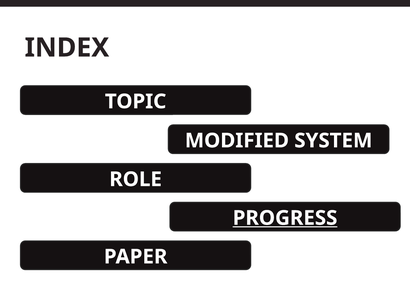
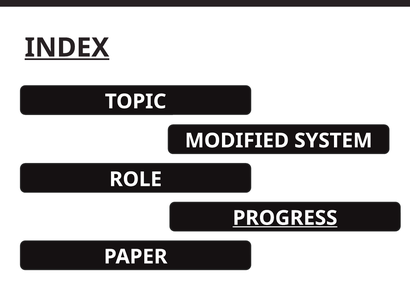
INDEX underline: none -> present (67, 48)
